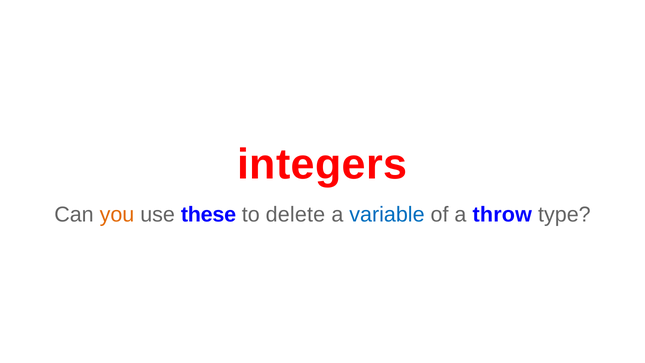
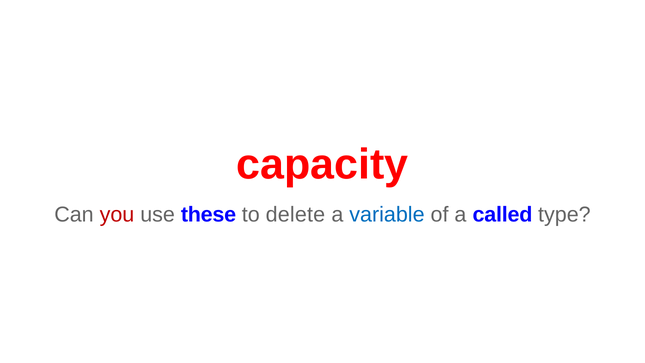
integers: integers -> capacity (322, 164)
you colour: orange -> red (117, 214)
throw: throw -> called (502, 214)
